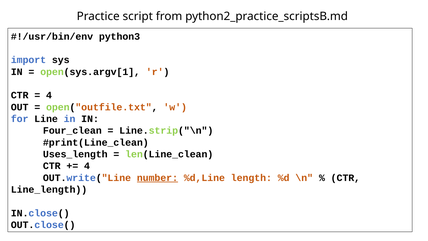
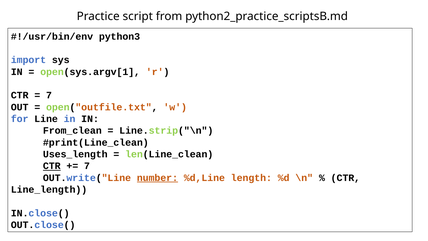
4: 4 -> 7 (49, 95)
Four_clean: Four_clean -> From_clean (72, 131)
CTR underline: none -> present (52, 166)
4: 4 -> 7 (87, 166)
